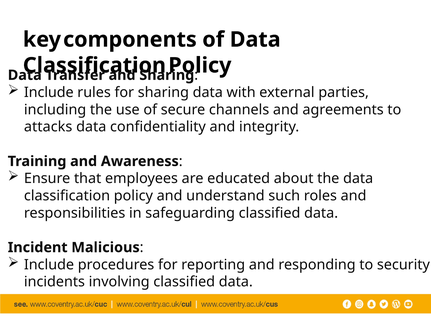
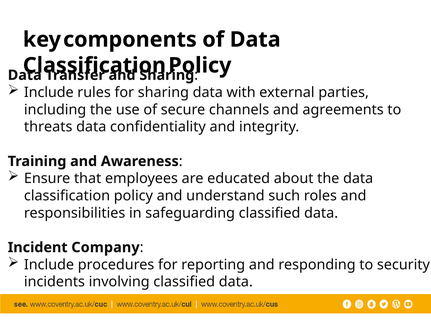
attacks: attacks -> threats (48, 127)
Malicious: Malicious -> Company (105, 248)
